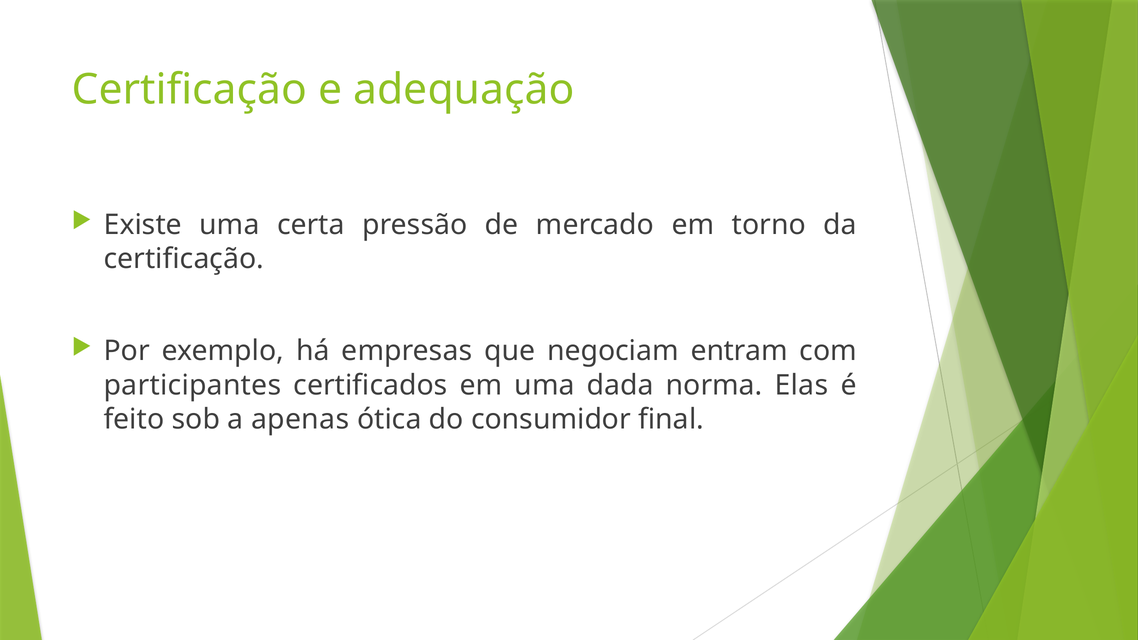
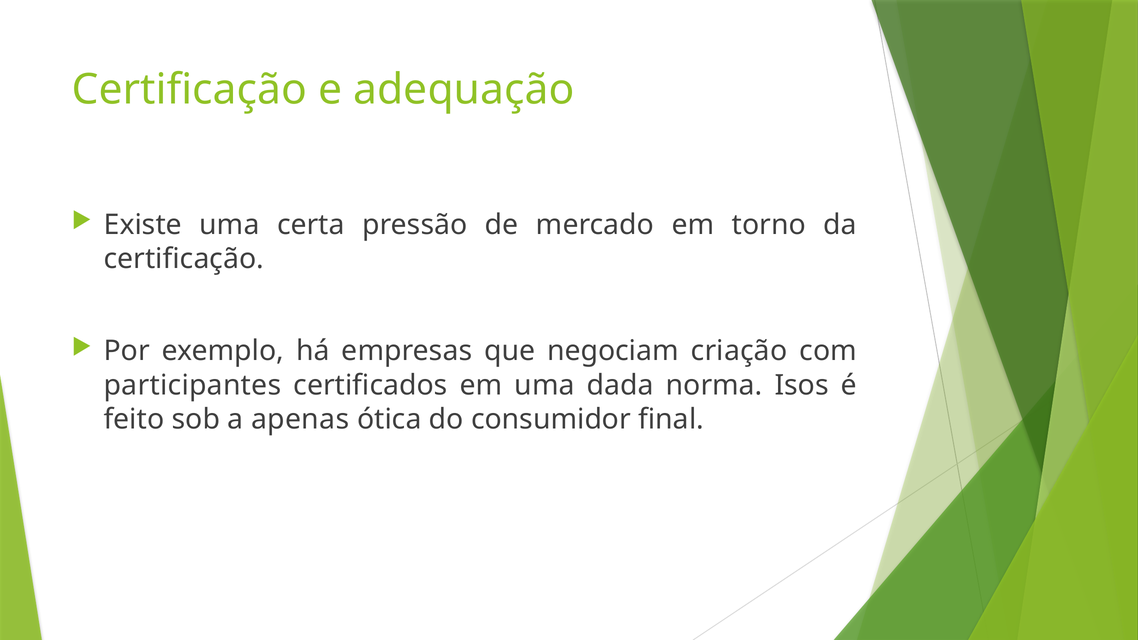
entram: entram -> criação (739, 351)
Elas: Elas -> Isos (802, 385)
